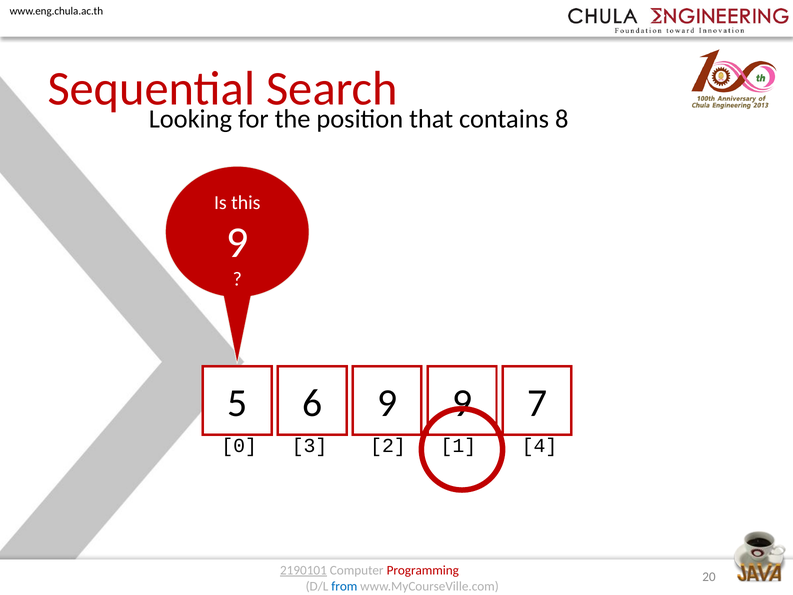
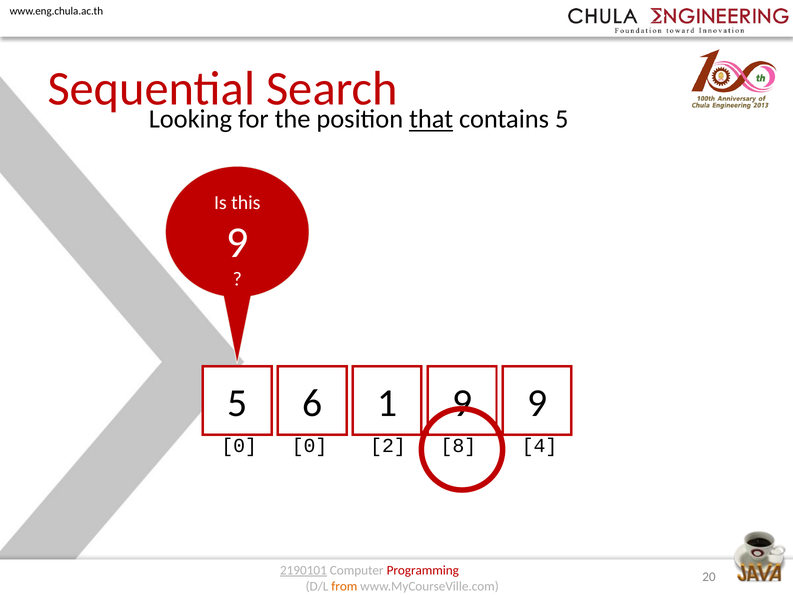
that underline: none -> present (431, 119)
contains 8: 8 -> 5 (562, 119)
6 9: 9 -> 1 (387, 403)
7: 7 -> 9 (537, 403)
0 3: 3 -> 0 (310, 446)
1: 1 -> 8 (458, 446)
from colour: blue -> orange (344, 586)
